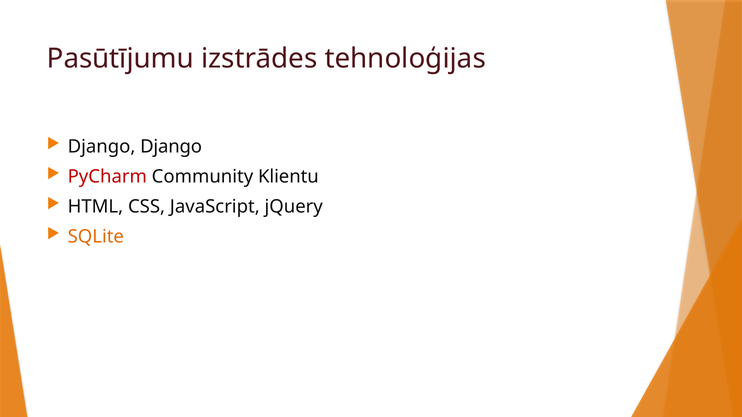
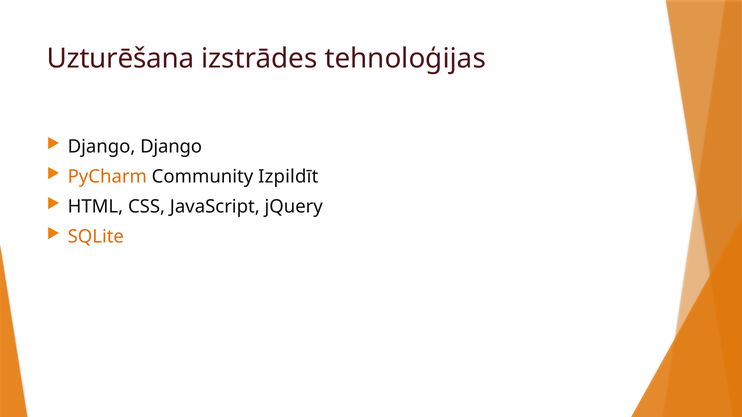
Pasūtījumu: Pasūtījumu -> Uzturēšana (120, 59)
PyCharm colour: red -> orange (107, 177)
Klientu: Klientu -> Izpildīt (288, 177)
